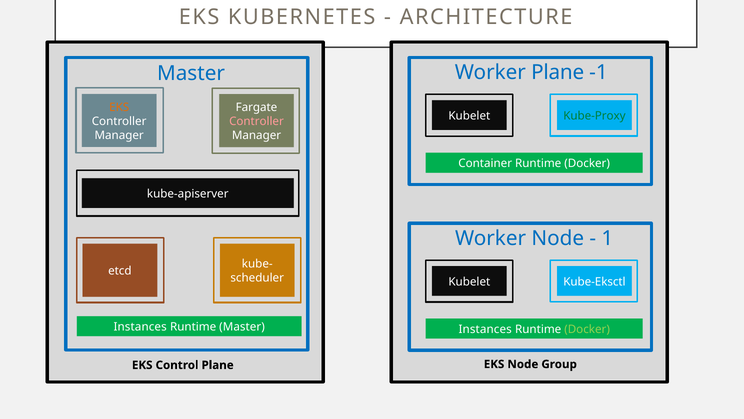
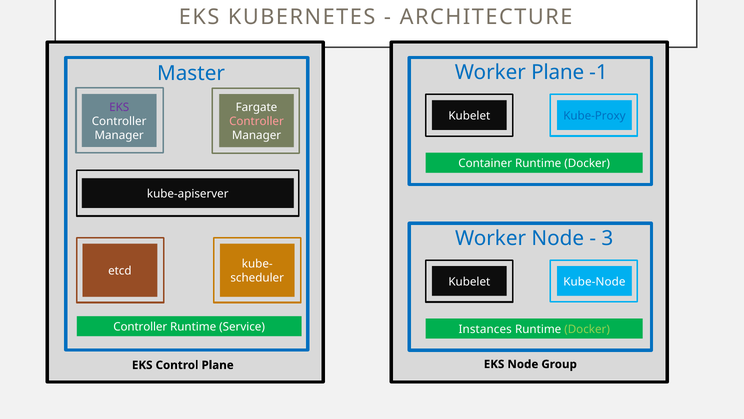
EKS colour: orange -> purple (119, 107)
Kube-Proxy colour: green -> blue (594, 116)
1: 1 -> 3 (607, 238)
Kube-Eksctl: Kube-Eksctl -> Kube-Node (594, 281)
Instances: Instances -> Controller (140, 327)
Runtime Master: Master -> Service (242, 327)
